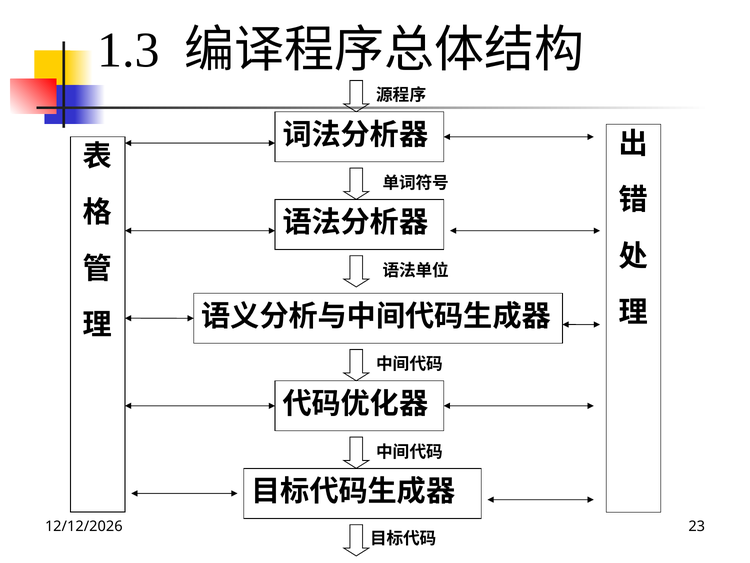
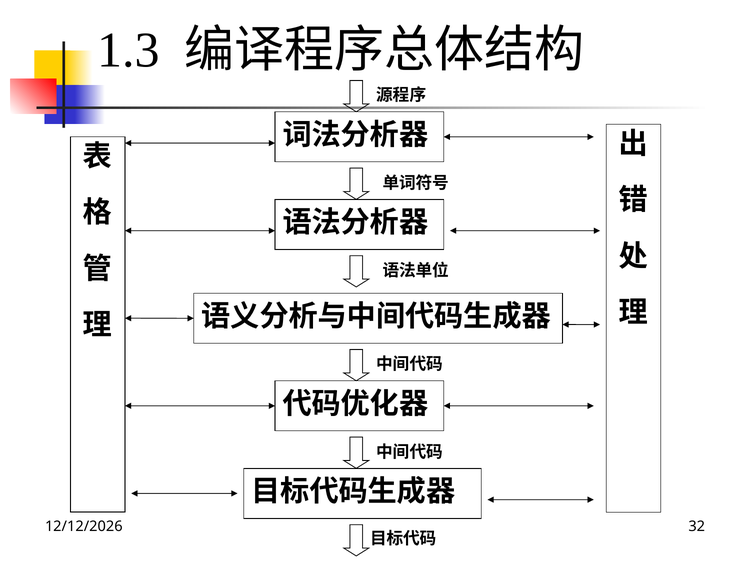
23: 23 -> 32 (697, 526)
